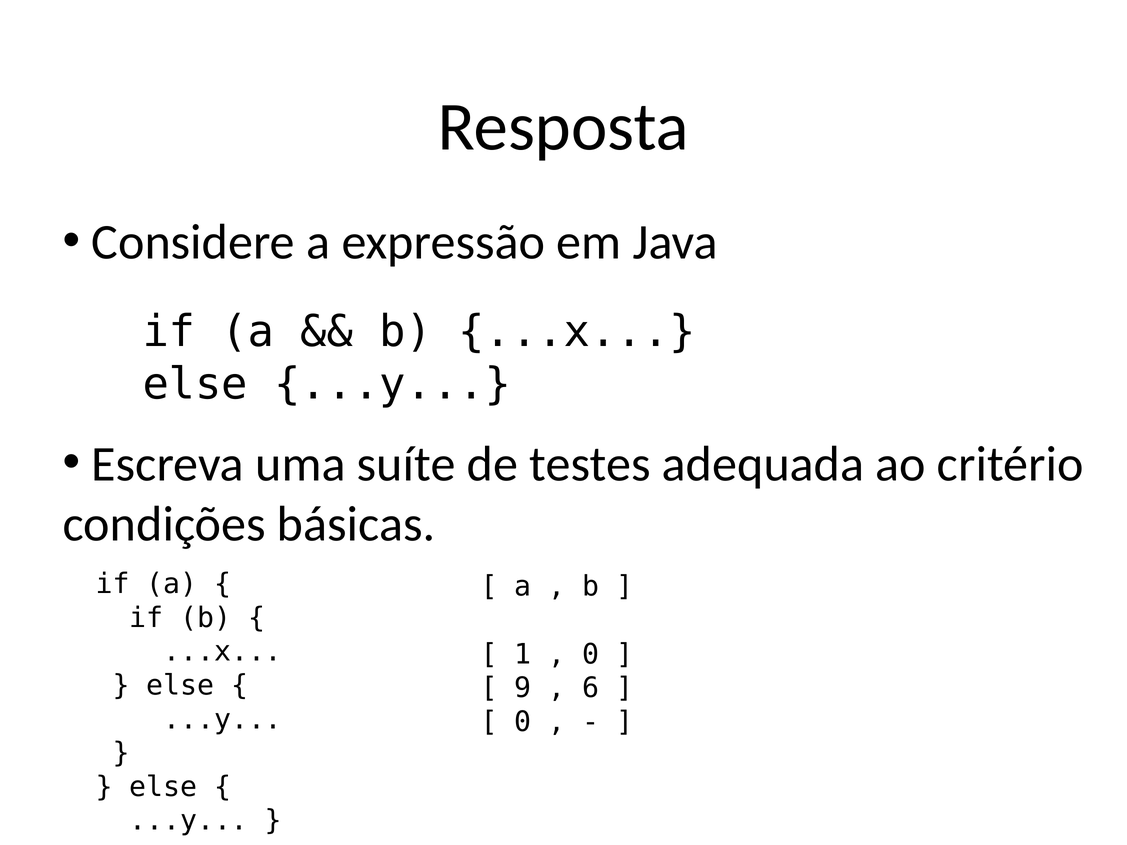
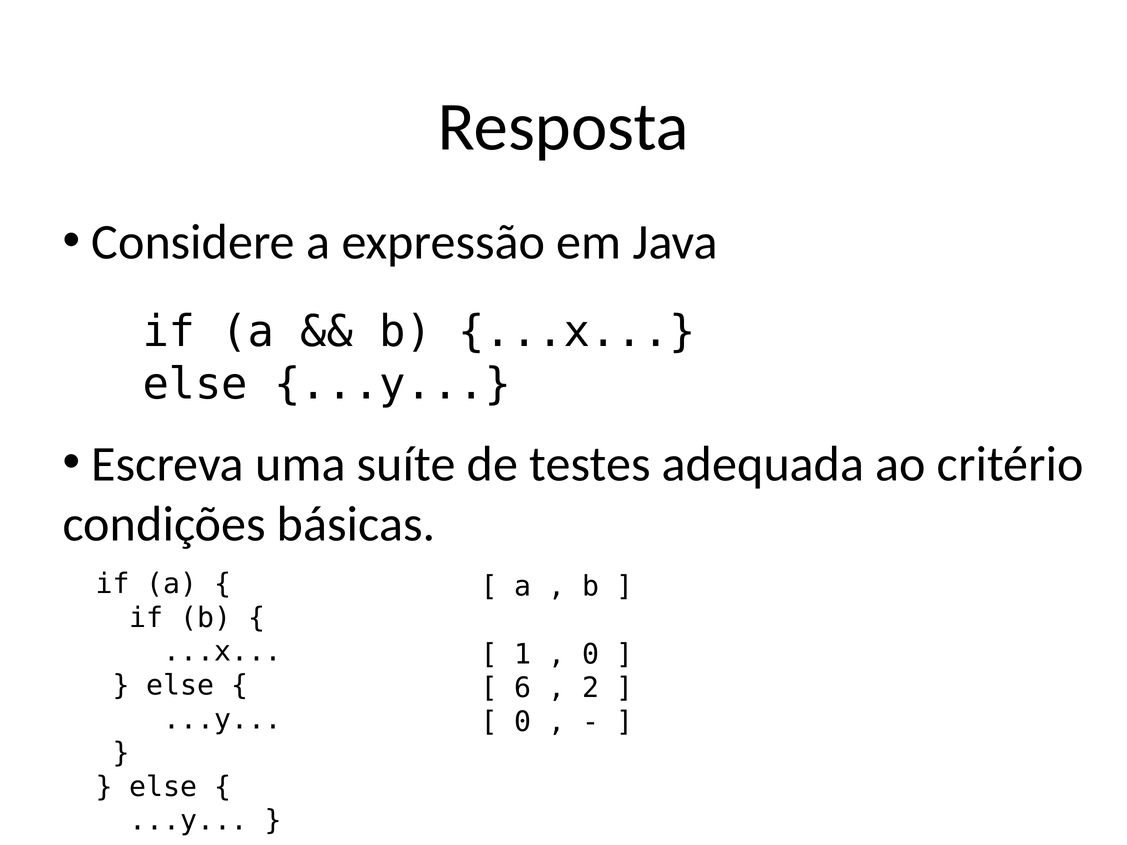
9: 9 -> 6 (523, 688)
6: 6 -> 2 (591, 688)
